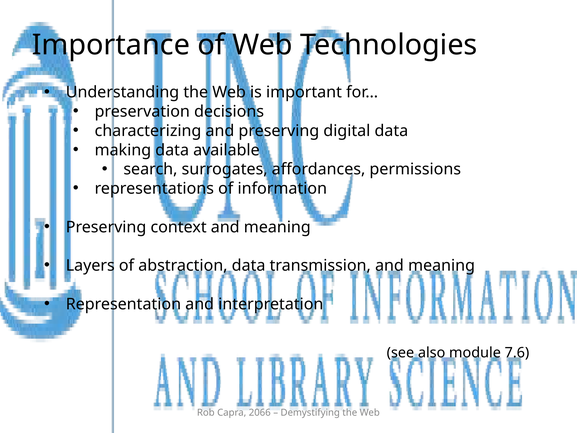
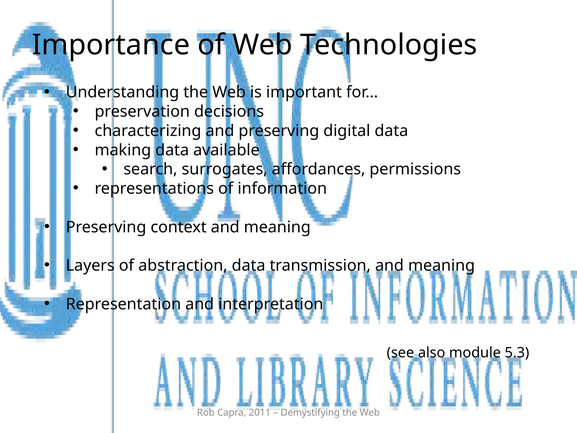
7.6: 7.6 -> 5.3 (517, 353)
2066: 2066 -> 2011 (260, 412)
